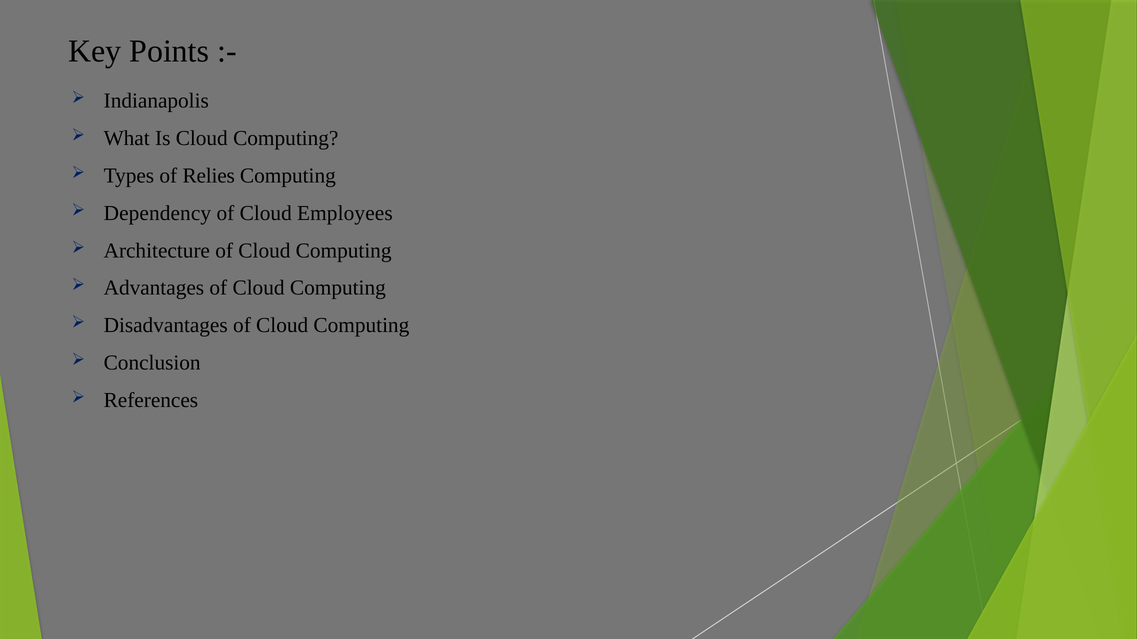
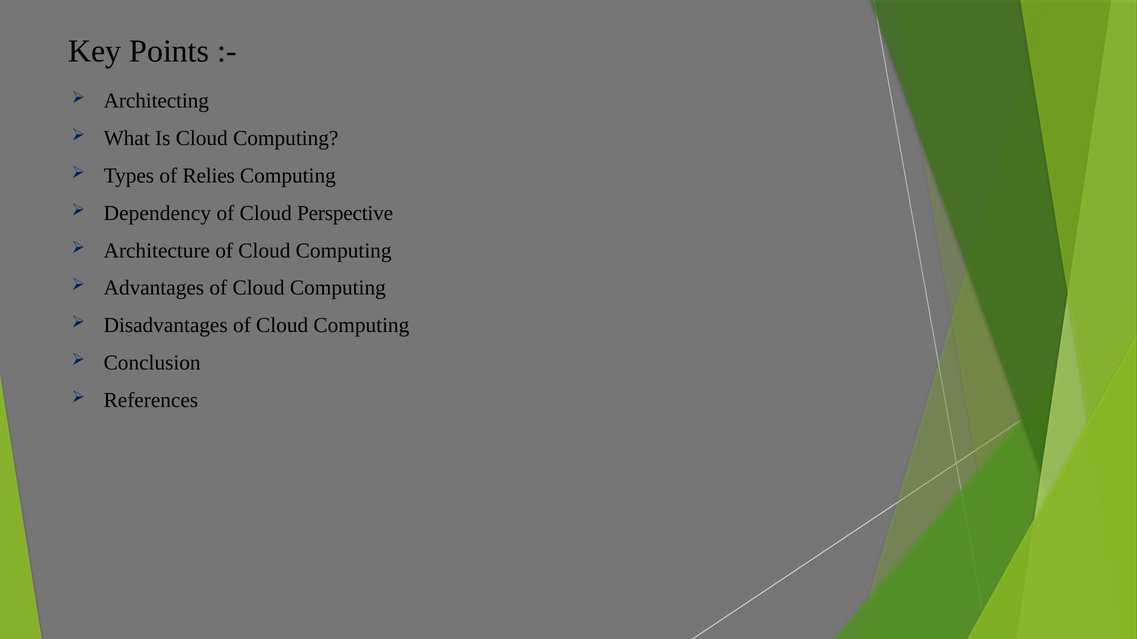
Indianapolis: Indianapolis -> Architecting (156, 101)
Employees: Employees -> Perspective (345, 213)
